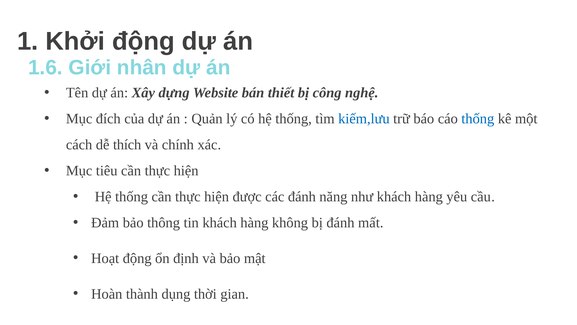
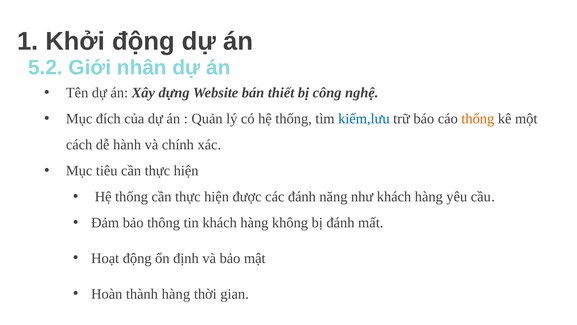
1.6: 1.6 -> 5.2 (45, 68)
thống colour: blue -> orange (478, 119)
thích: thích -> hành (127, 144)
thành dụng: dụng -> hàng (176, 294)
